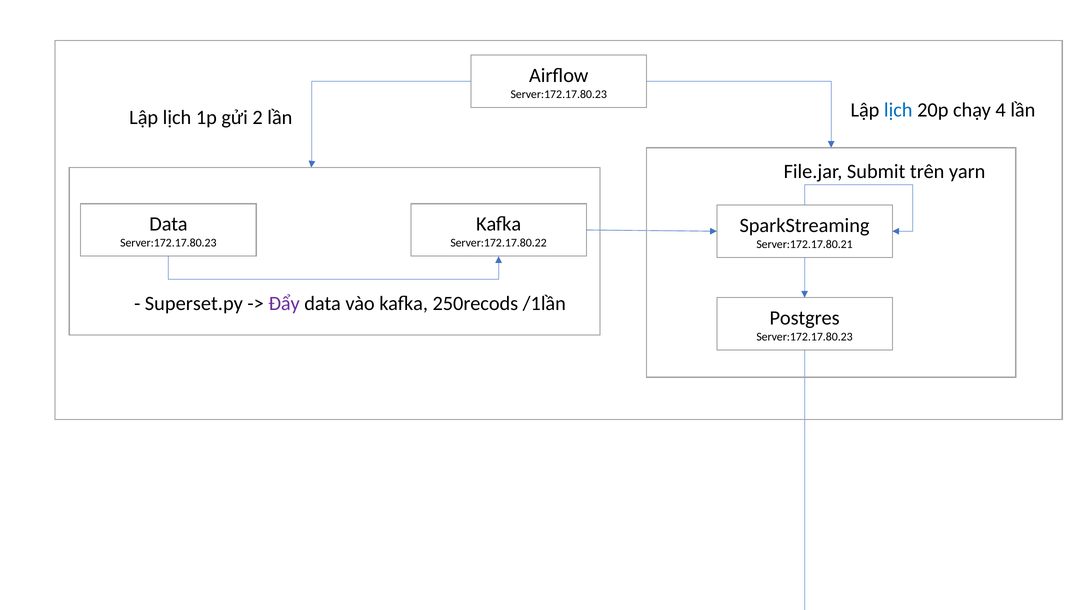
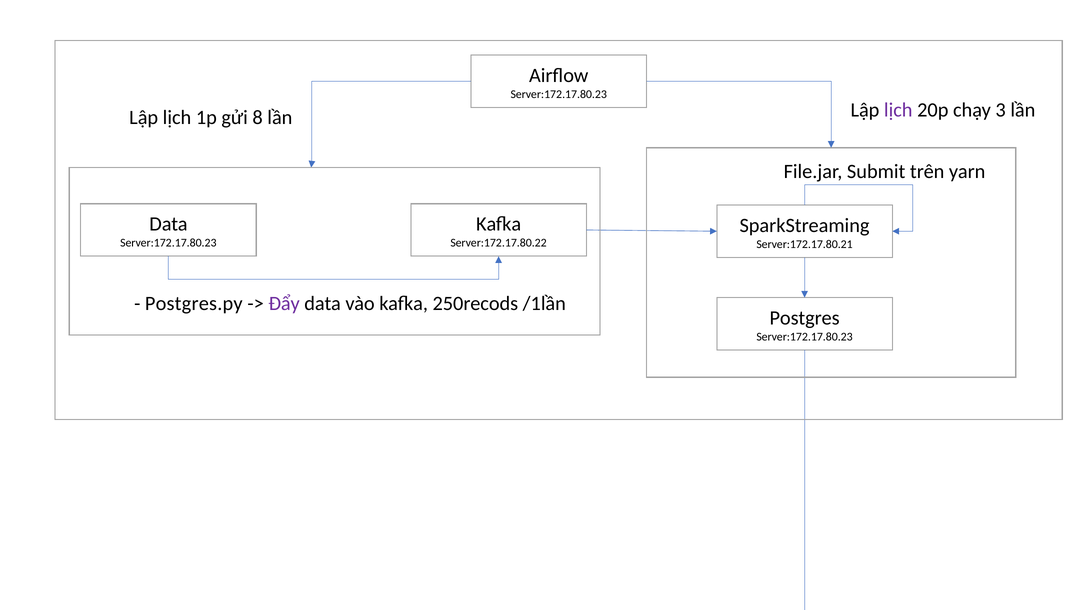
2: 2 -> 8 (258, 118)
lịch colour: blue -> purple (898, 110)
4: 4 -> 3 (1001, 110)
Superset.py: Superset.py -> Postgres.py (194, 304)
